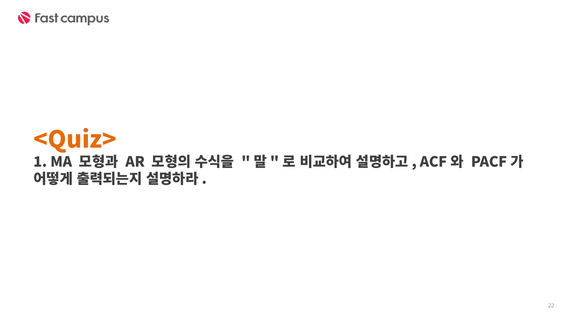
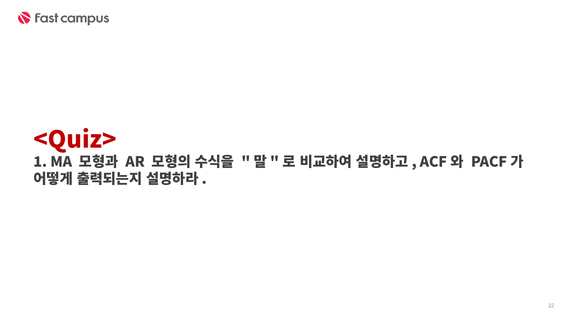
<Quiz> colour: orange -> red (75, 140)
